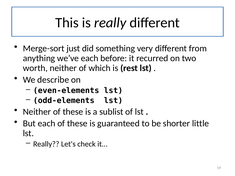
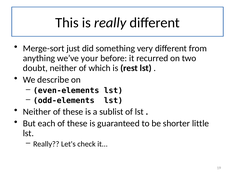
we’ve each: each -> your (90, 58)
worth: worth -> doubt (35, 68)
